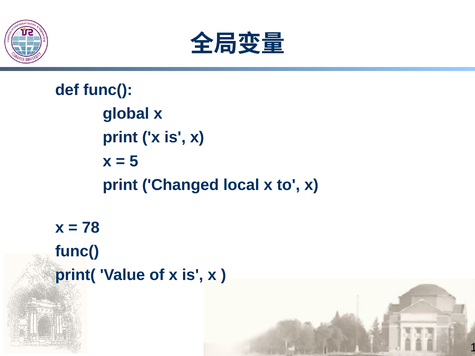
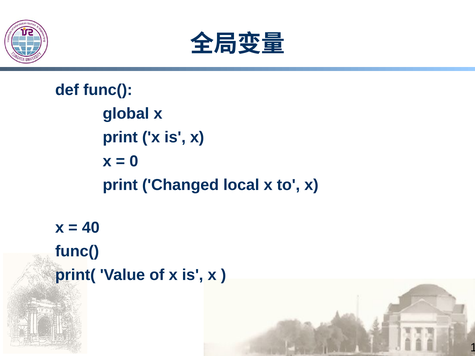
5: 5 -> 0 (134, 161)
78: 78 -> 40 (91, 228)
